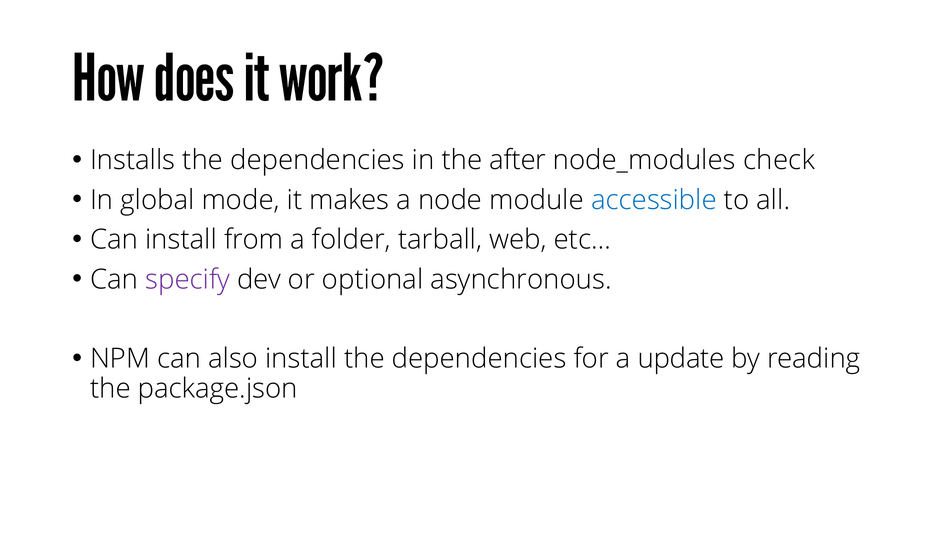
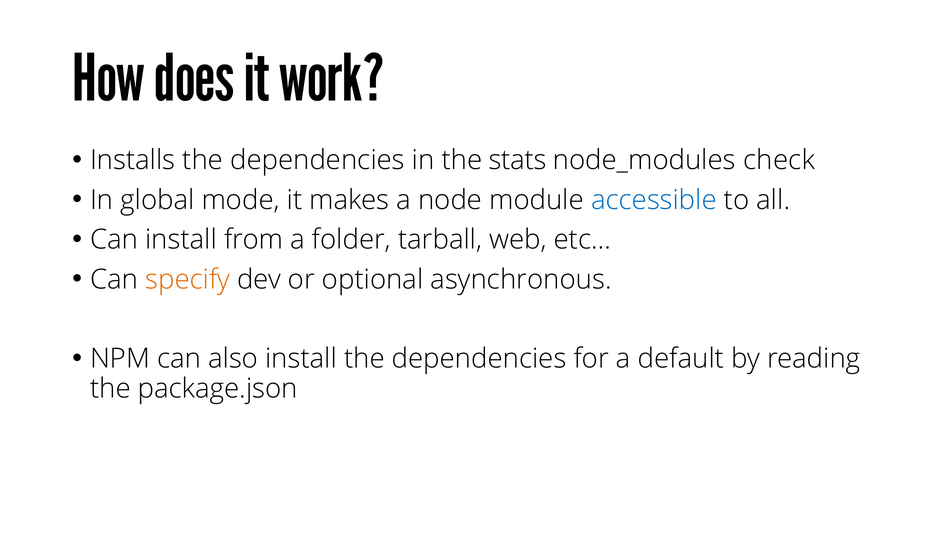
after: after -> stats (518, 160)
specify colour: purple -> orange (188, 280)
update: update -> default (681, 359)
